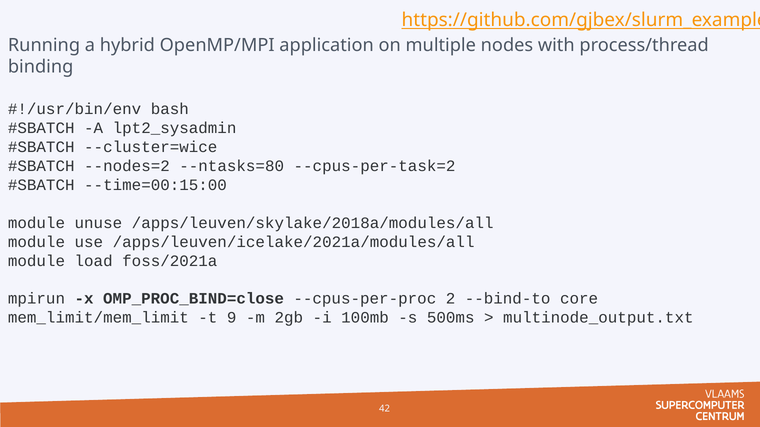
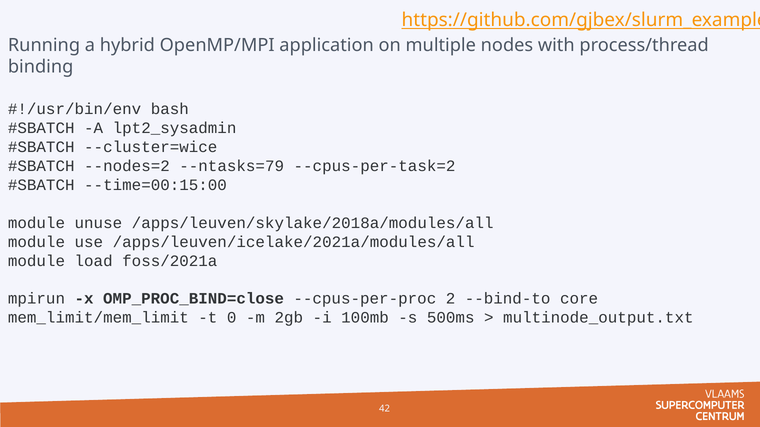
--ntasks=80: --ntasks=80 -> --ntasks=79 (232, 166)
9: 9 -> 0 (232, 318)
